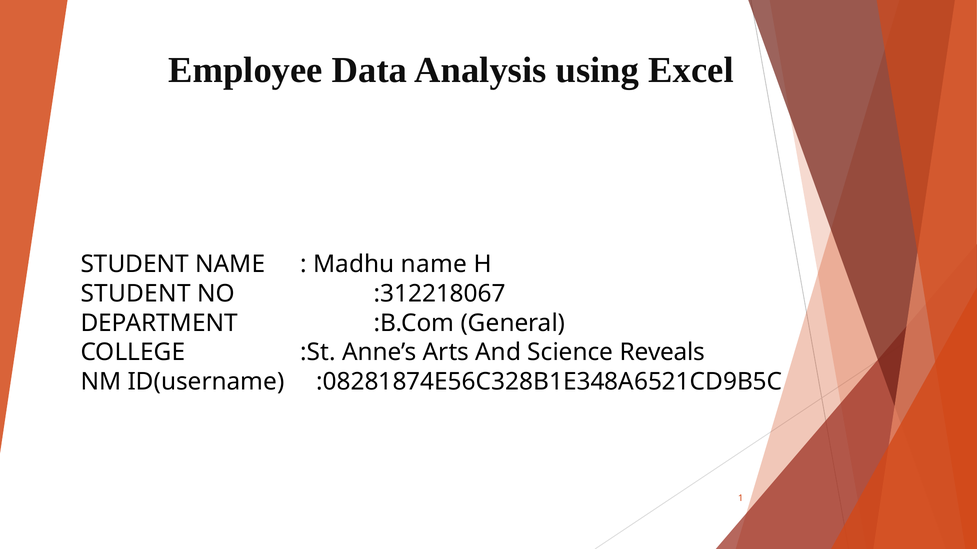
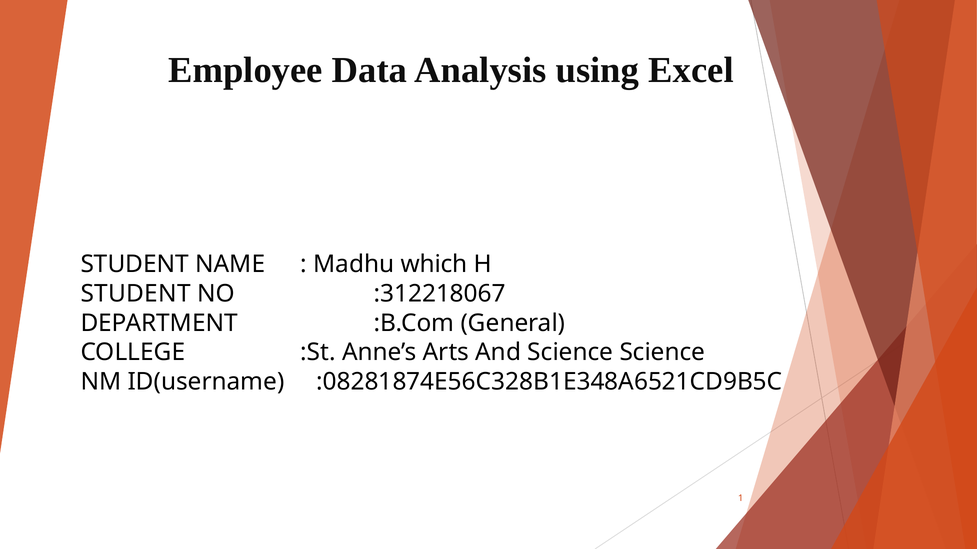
Madhu name: name -> which (434, 265)
Science Reveals: Reveals -> Science (662, 353)
